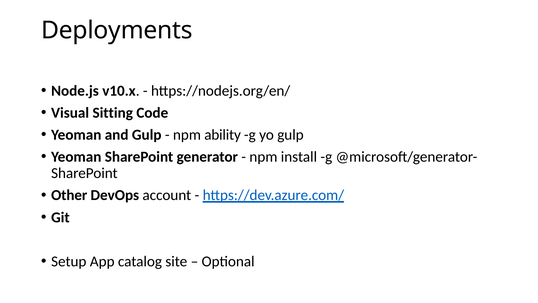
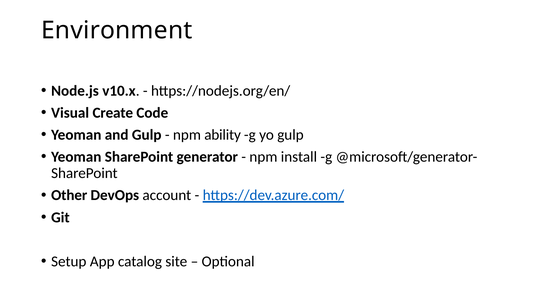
Deployments: Deployments -> Environment (117, 30)
Sitting: Sitting -> Create (113, 113)
